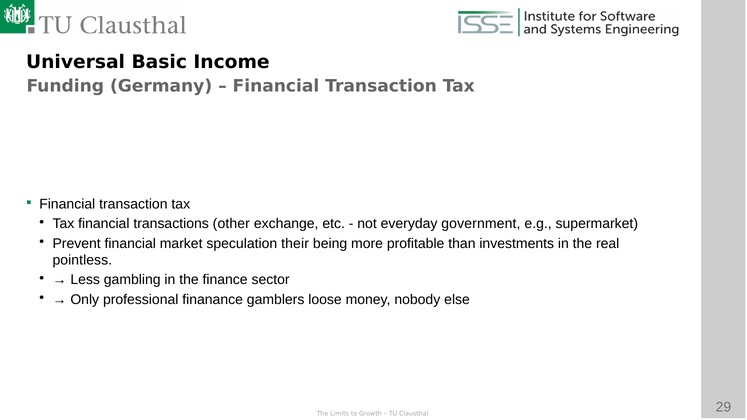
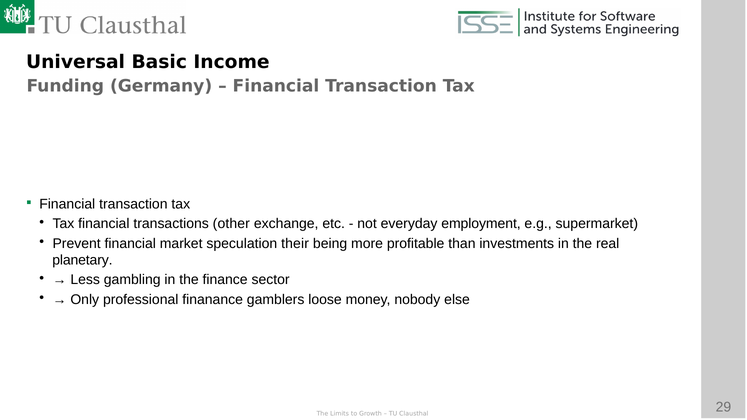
government: government -> employment (481, 224)
pointless: pointless -> planetary (82, 260)
